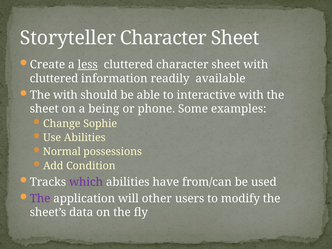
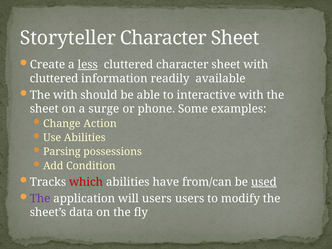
being: being -> surge (104, 109)
Sophie: Sophie -> Action (100, 124)
Normal: Normal -> Parsing (62, 152)
which colour: purple -> red (86, 182)
used underline: none -> present (264, 182)
will other: other -> users (157, 199)
